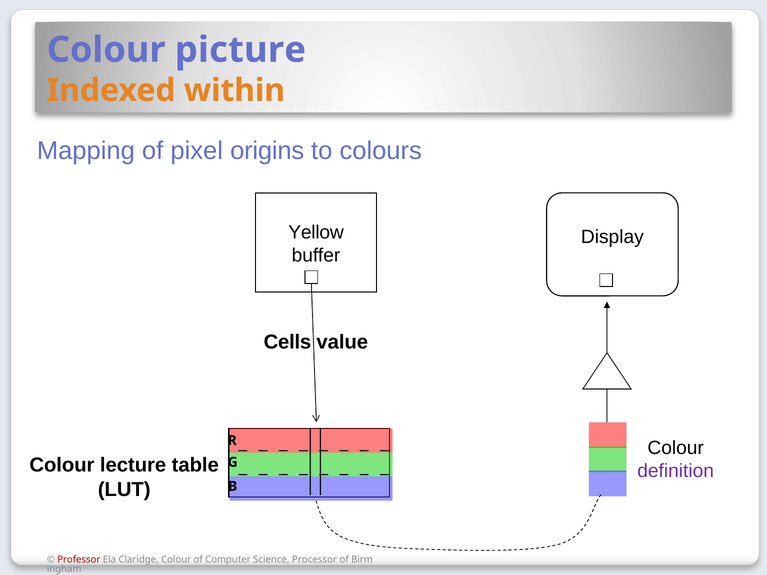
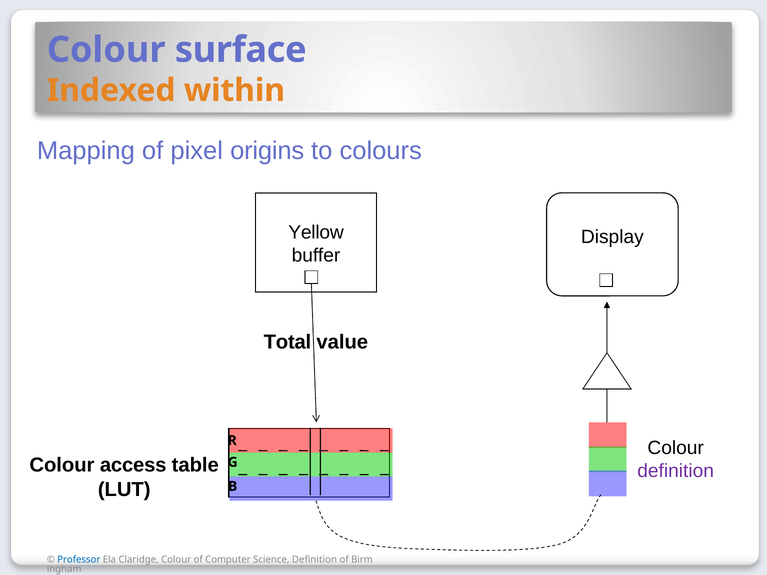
picture: picture -> surface (241, 50)
Cells: Cells -> Total (287, 342)
lecture: lecture -> access (133, 465)
Professor colour: red -> blue (79, 560)
Science Processor: Processor -> Definition (314, 560)
